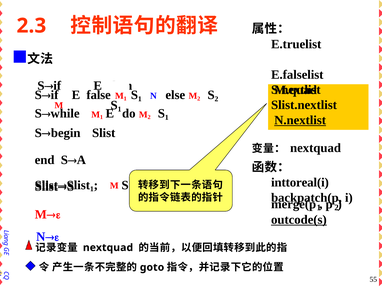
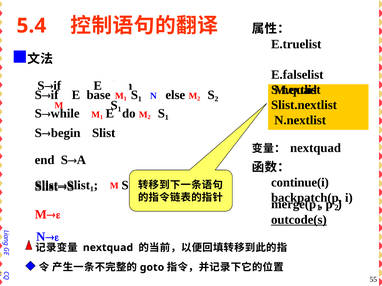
2.3: 2.3 -> 5.4 (31, 26)
false: false -> base (99, 95)
N.nextlist underline: present -> none (300, 120)
inttoreal(i: inttoreal(i -> continue(i (300, 183)
